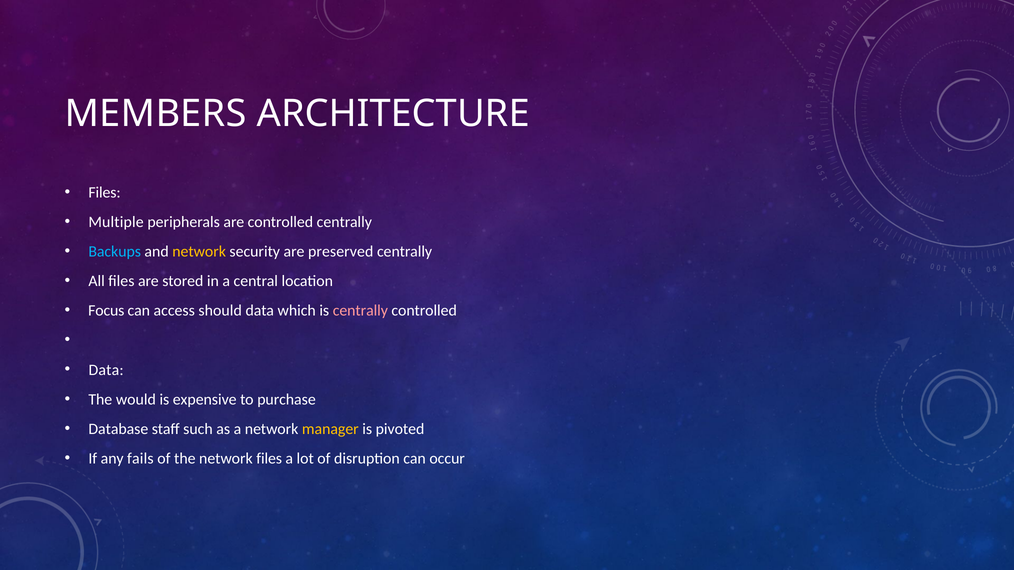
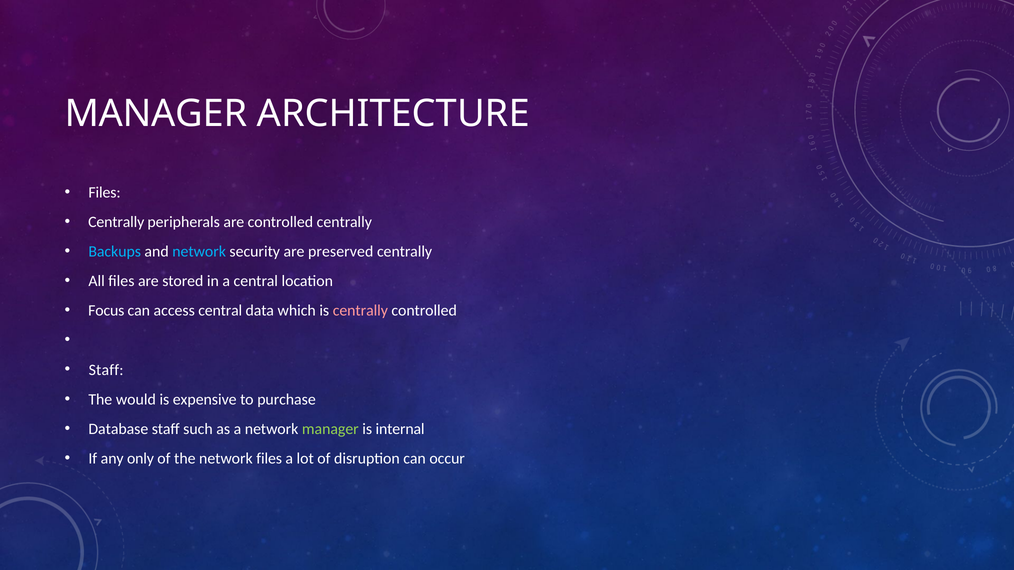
MEMBERS: MEMBERS -> MANAGER (156, 114)
Multiple: Multiple -> Centrally (116, 222)
network colour: yellow -> light blue (199, 252)
access should: should -> central (220, 311)
Data: Data -> Staff (106, 370)
manager colour: yellow -> light green (330, 429)
pivoted: pivoted -> internal (400, 429)
fails: fails -> only (141, 459)
